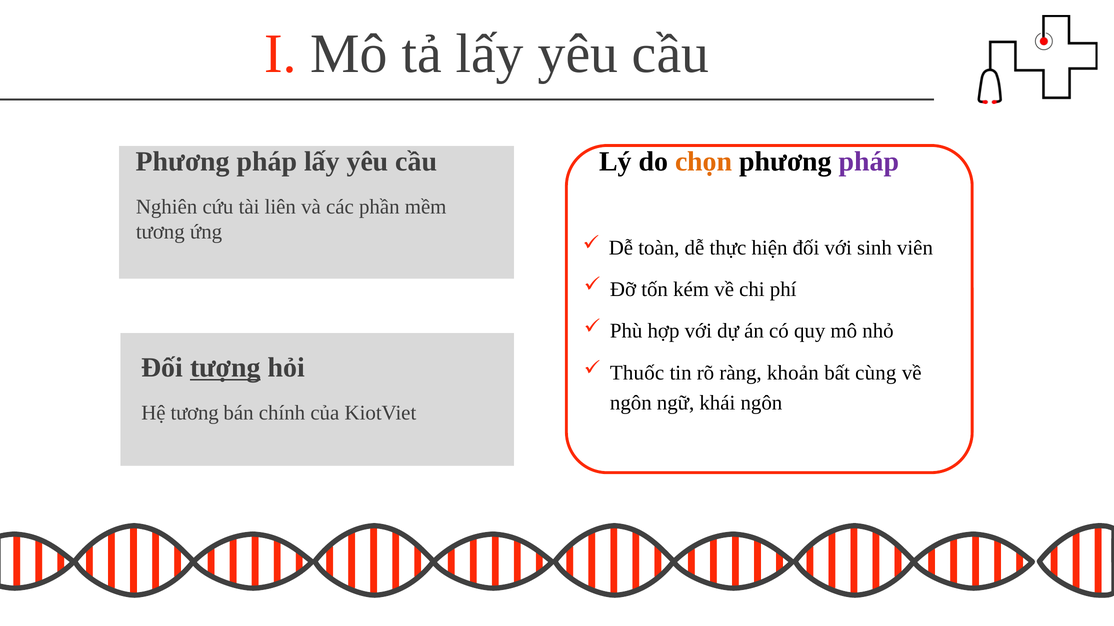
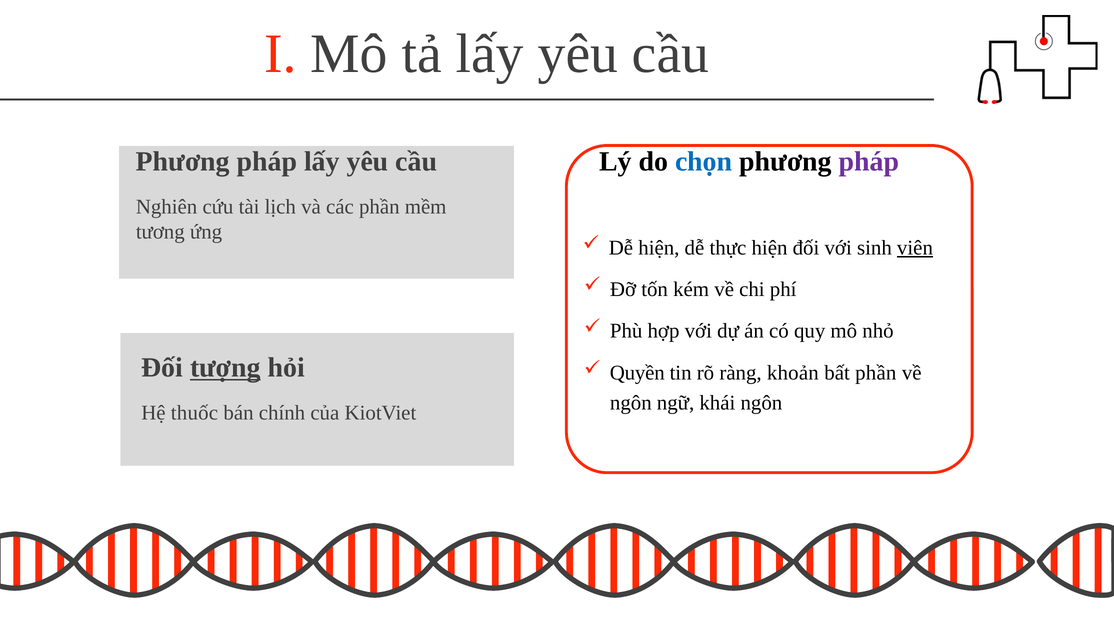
chọn colour: orange -> blue (704, 161)
liên: liên -> lịch (280, 207)
Dễ toàn: toàn -> hiện (659, 248)
viên underline: none -> present (915, 248)
Thuốc: Thuốc -> Quyền (637, 373)
bất cùng: cùng -> phần (876, 373)
Hệ tương: tương -> thuốc (194, 413)
